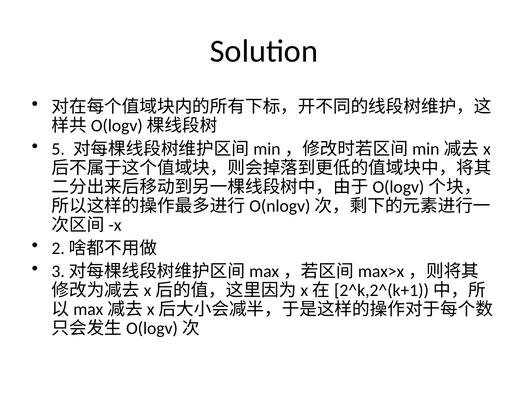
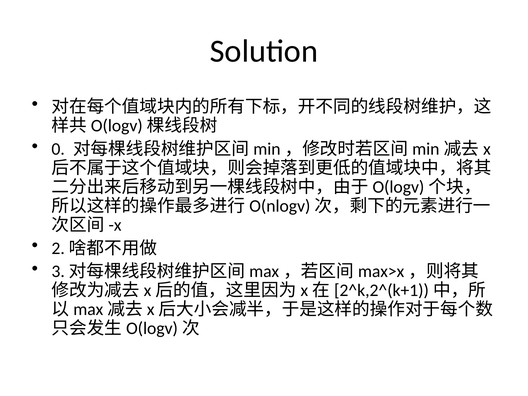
5: 5 -> 0 (58, 149)
